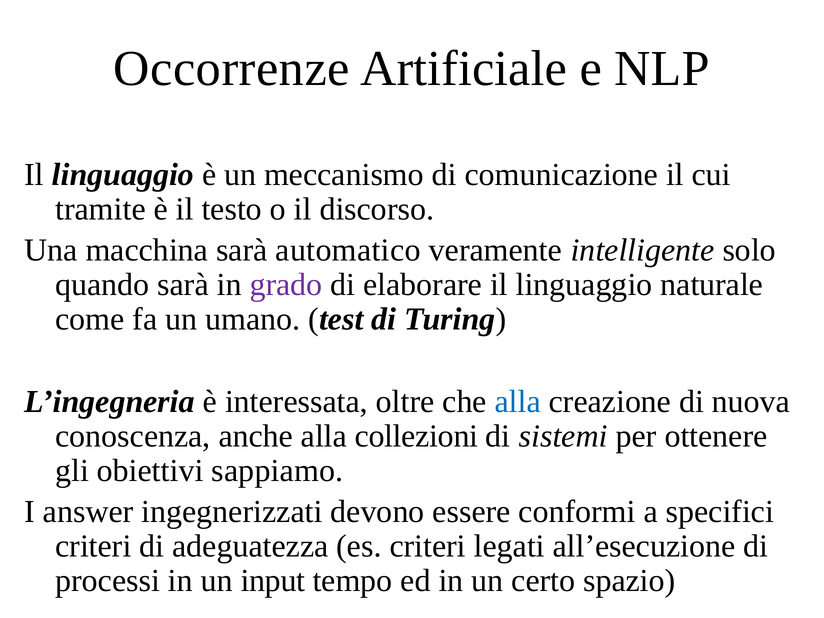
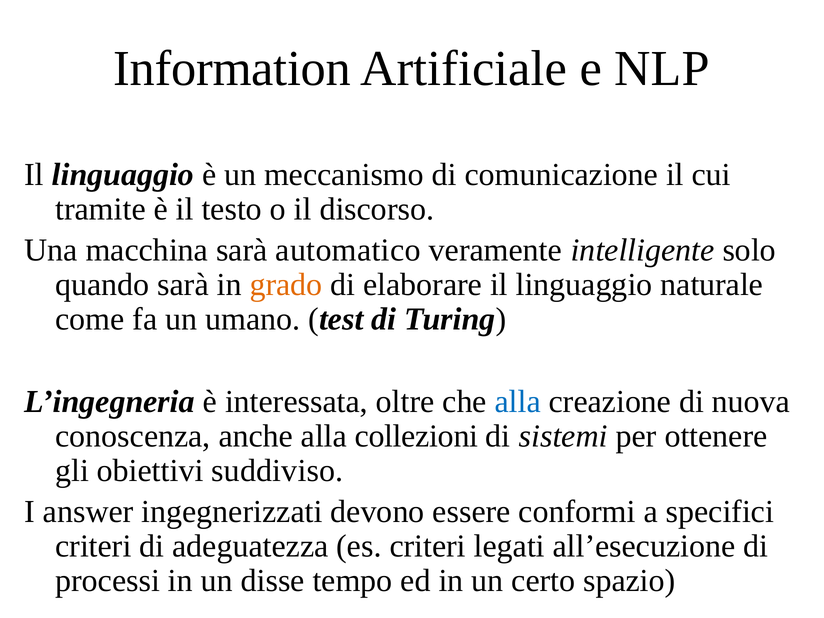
Occorrenze: Occorrenze -> Information (232, 69)
grado colour: purple -> orange (286, 285)
sappiamo: sappiamo -> suddiviso (277, 471)
input: input -> disse (273, 581)
